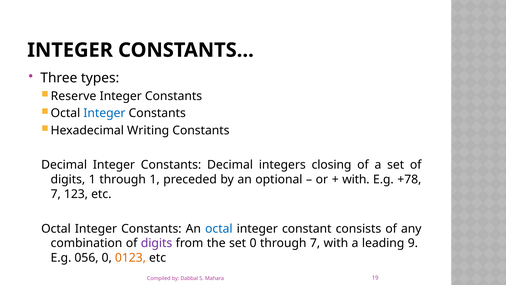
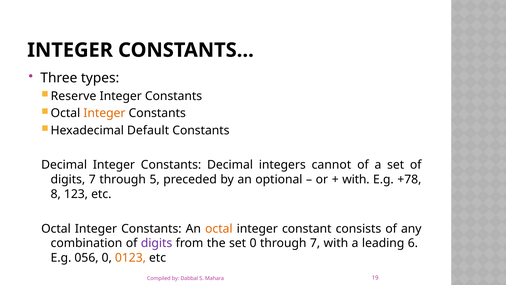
Integer colour: blue -> orange (104, 113)
Writing: Writing -> Default (148, 130)
closing: closing -> cannot (331, 165)
digits 1: 1 -> 7 (92, 179)
through 1: 1 -> 5 (155, 179)
7: 7 -> 8 (56, 194)
octal colour: blue -> orange (219, 228)
9: 9 -> 6 (413, 243)
